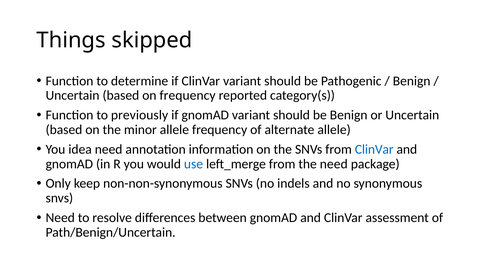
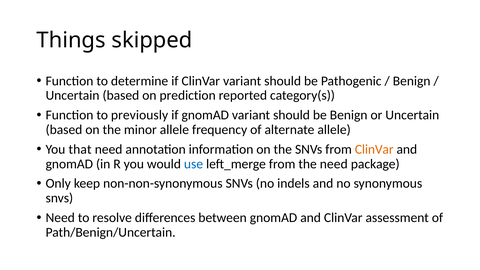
on frequency: frequency -> prediction (188, 95)
idea: idea -> that (80, 149)
ClinVar colour: blue -> orange (374, 149)
